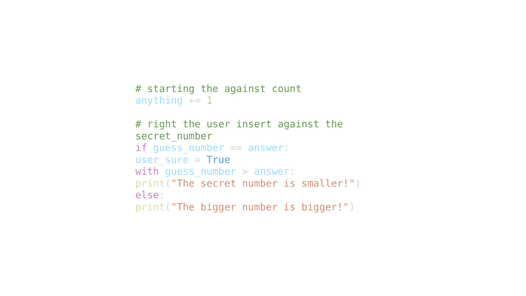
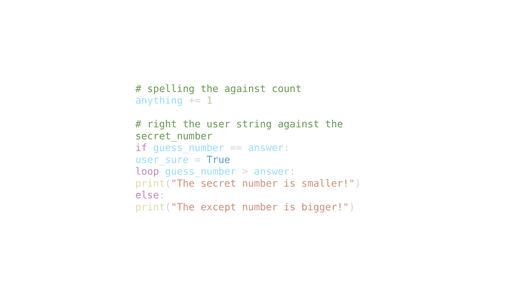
starting: starting -> spelling (171, 89)
insert: insert -> string (254, 124)
with: with -> loop (147, 172)
print("The bigger: bigger -> except (218, 207)
